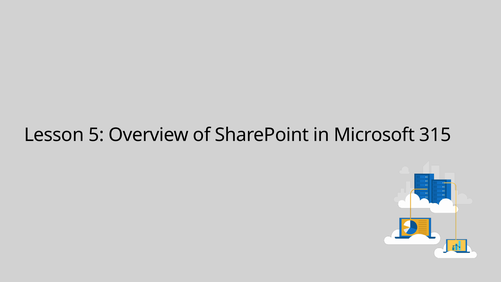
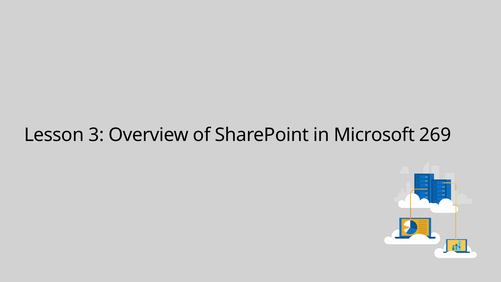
5: 5 -> 3 (96, 135)
315: 315 -> 269 (435, 135)
